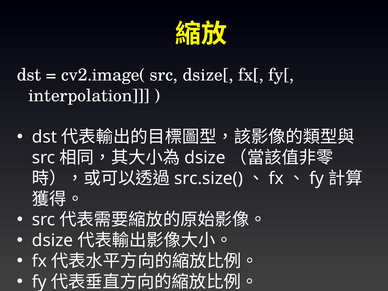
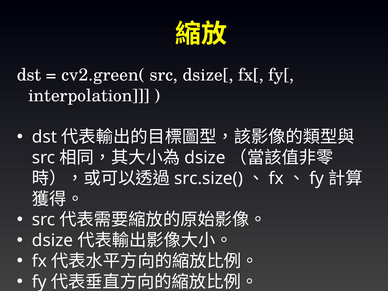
cv2.image(: cv2.image( -> cv2.green( (103, 75)
